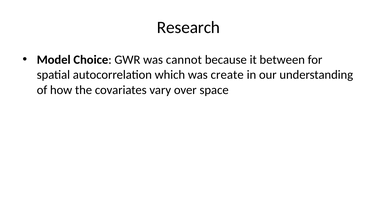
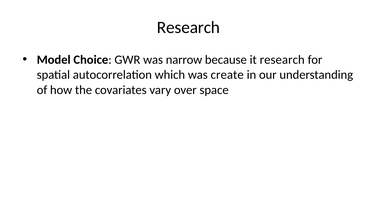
cannot: cannot -> narrow (184, 60)
it between: between -> research (282, 60)
